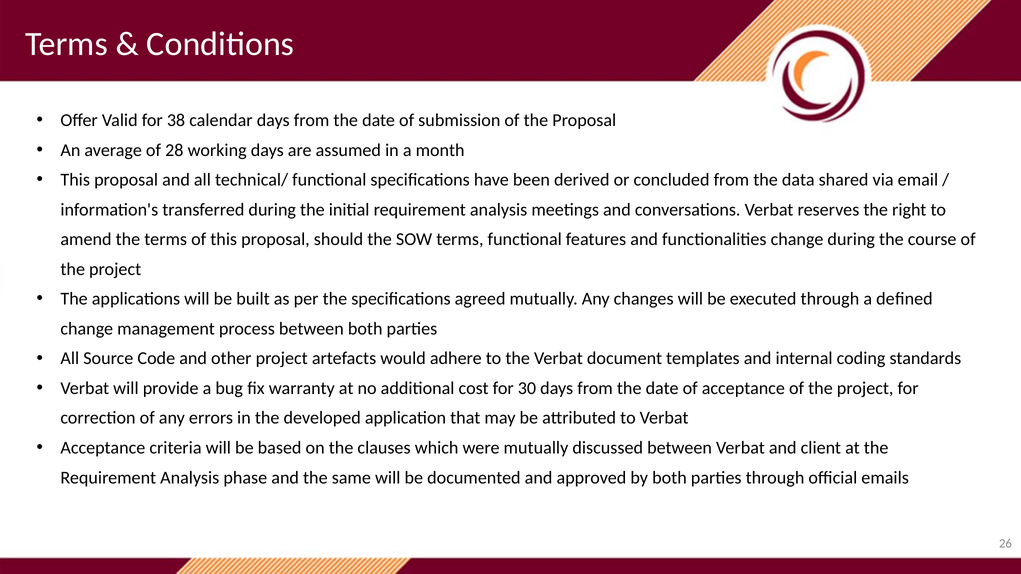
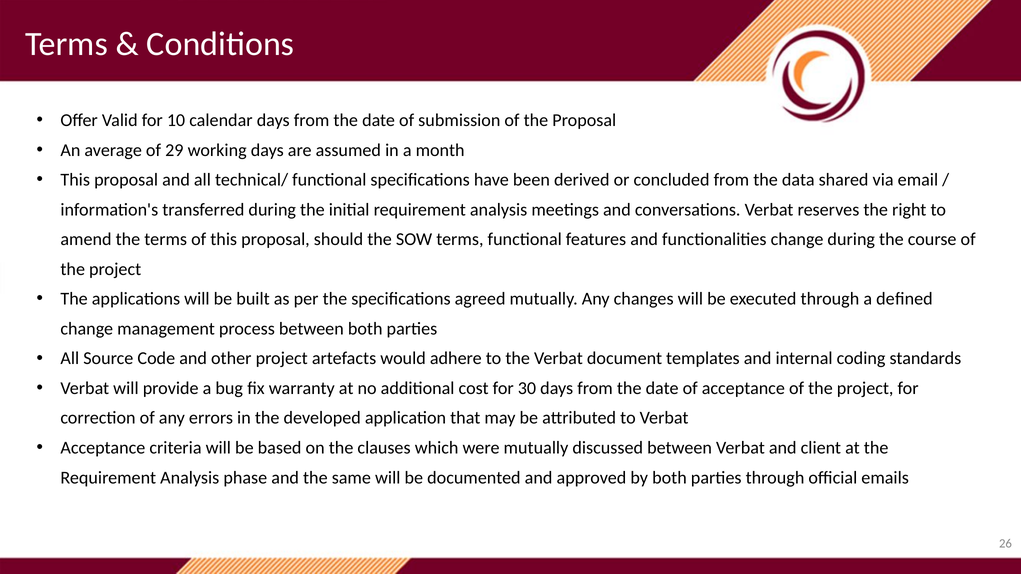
38: 38 -> 10 (176, 120)
28: 28 -> 29 (174, 150)
